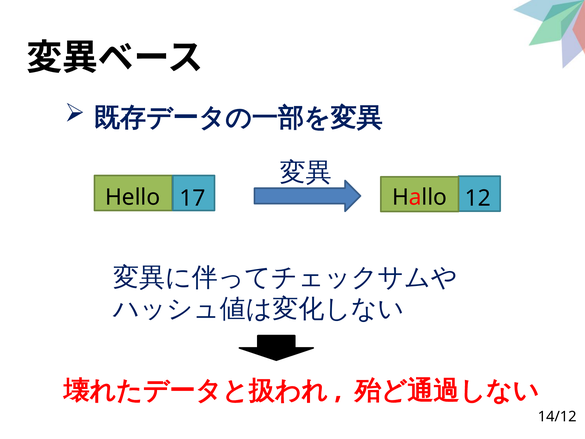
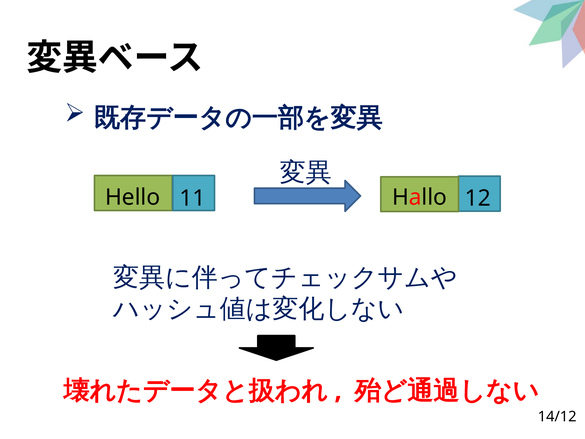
17: 17 -> 11 (193, 198)
